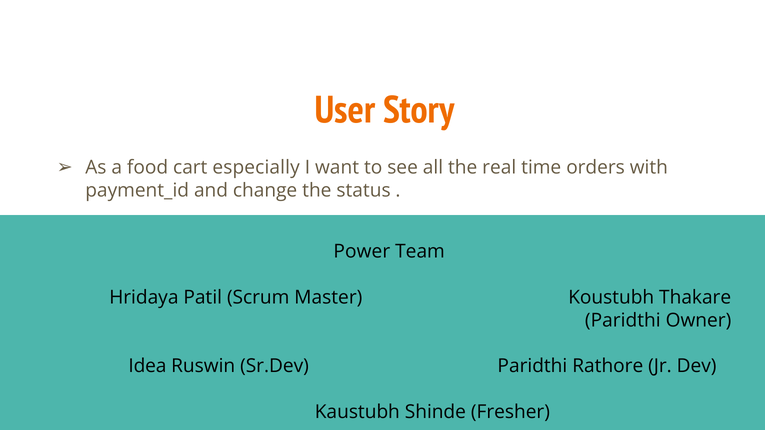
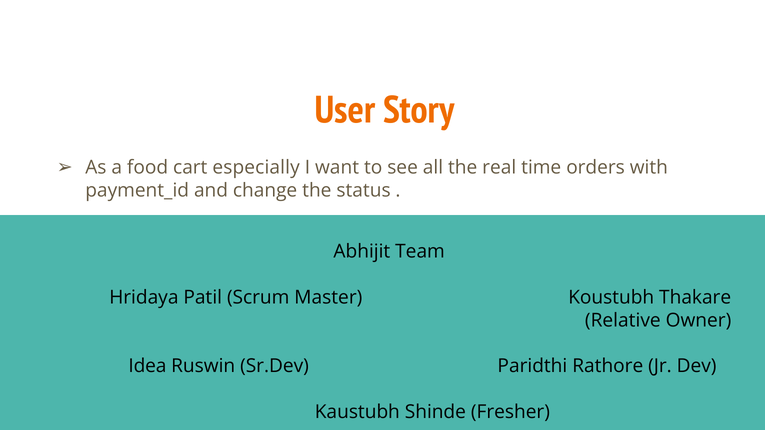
Power: Power -> Abhijit (362, 252)
Paridthi: Paridthi -> Relative (623, 321)
